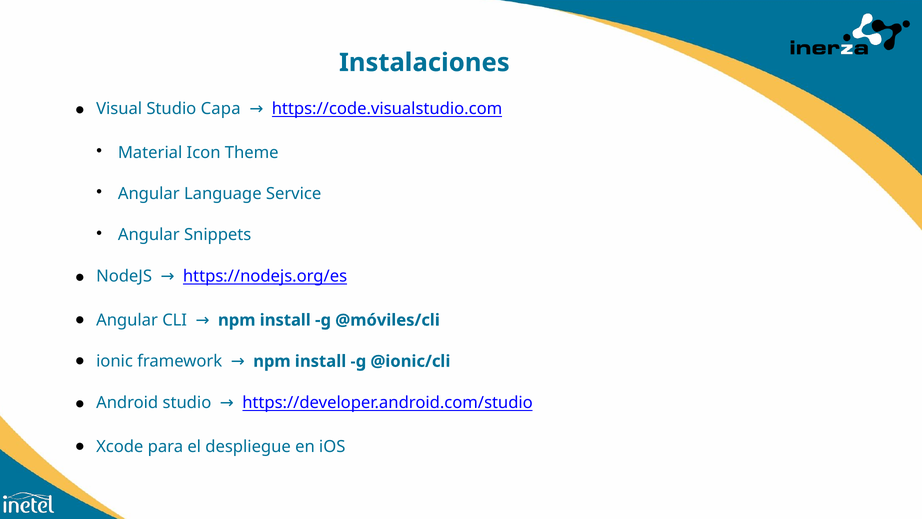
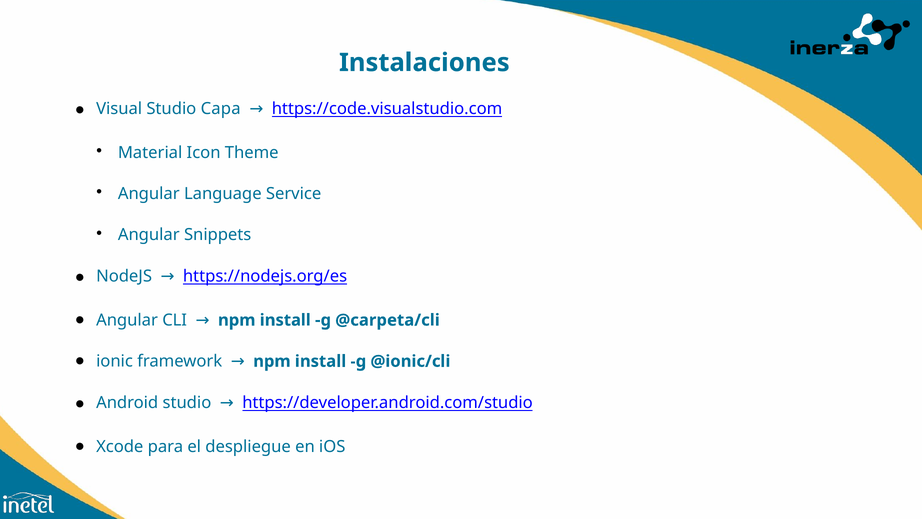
@móviles/cli: @móviles/cli -> @carpeta/cli (388, 320)
